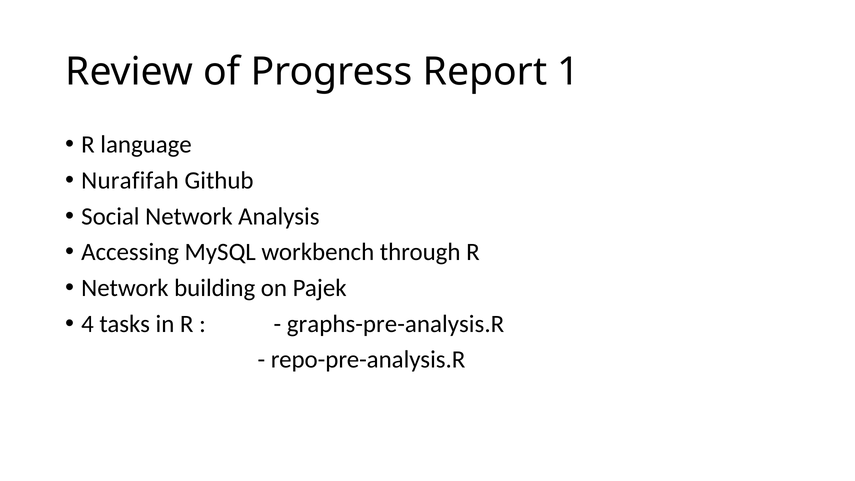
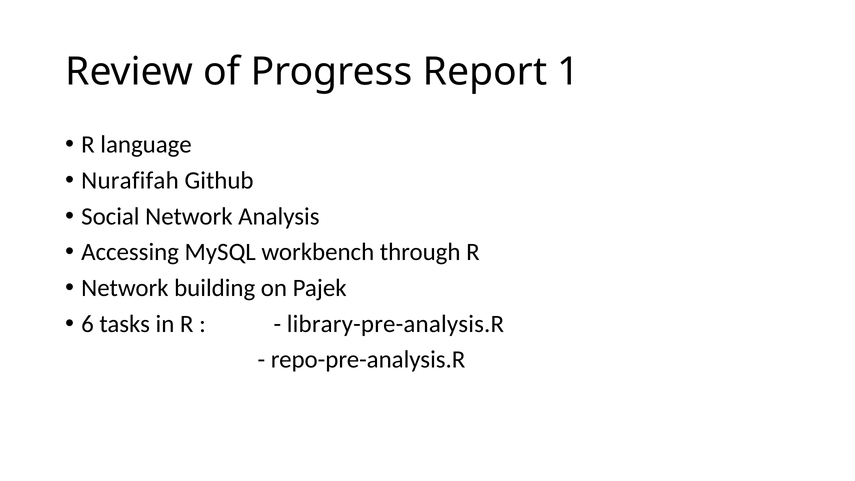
4: 4 -> 6 (88, 324)
graphs-pre-analysis.R: graphs-pre-analysis.R -> library-pre-analysis.R (395, 324)
